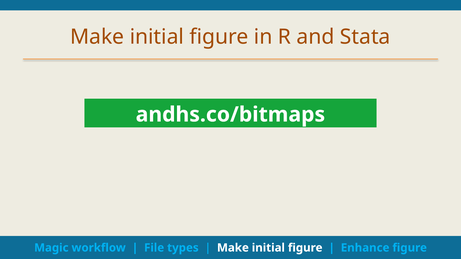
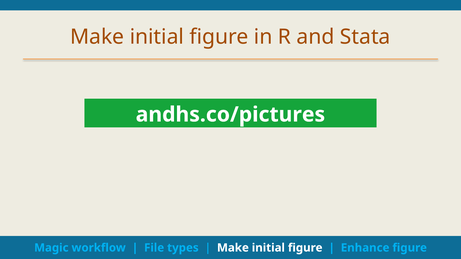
andhs.co/bitmaps: andhs.co/bitmaps -> andhs.co/pictures (230, 115)
